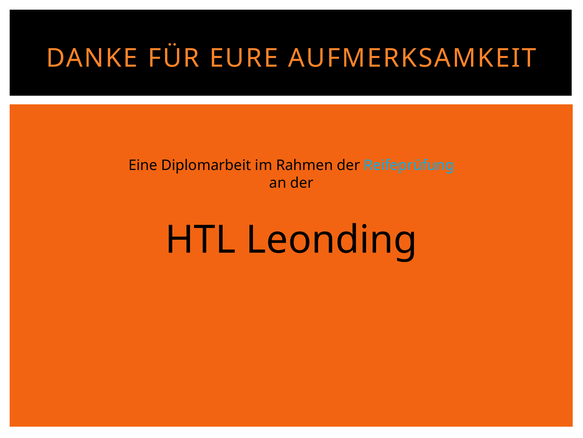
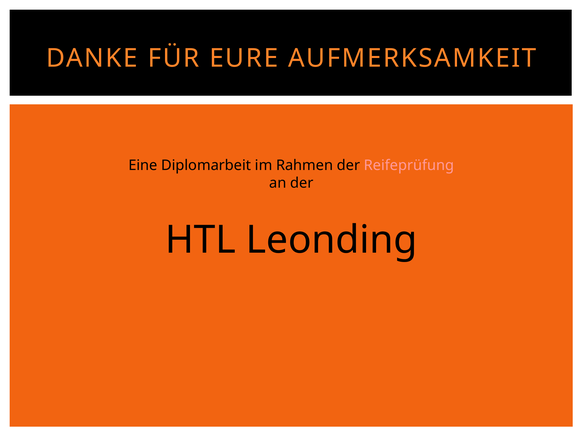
Reifeprüfung colour: light blue -> pink (409, 165)
